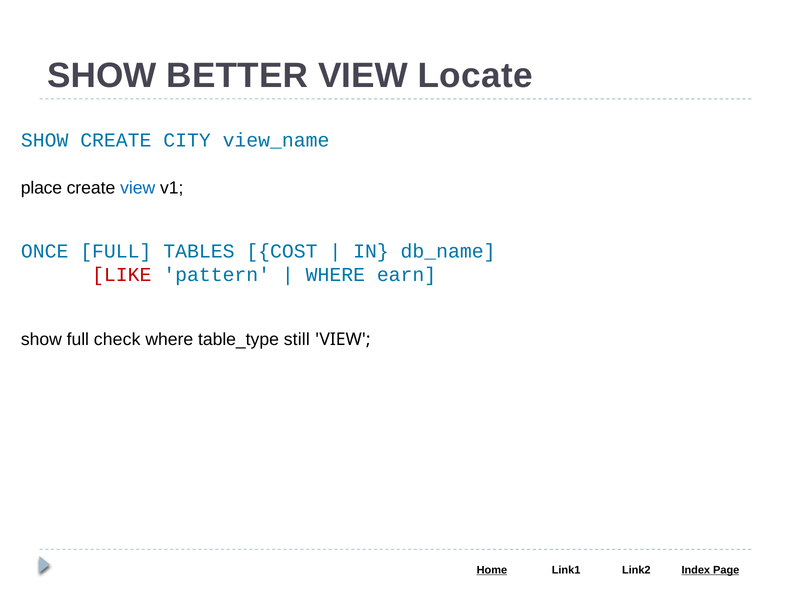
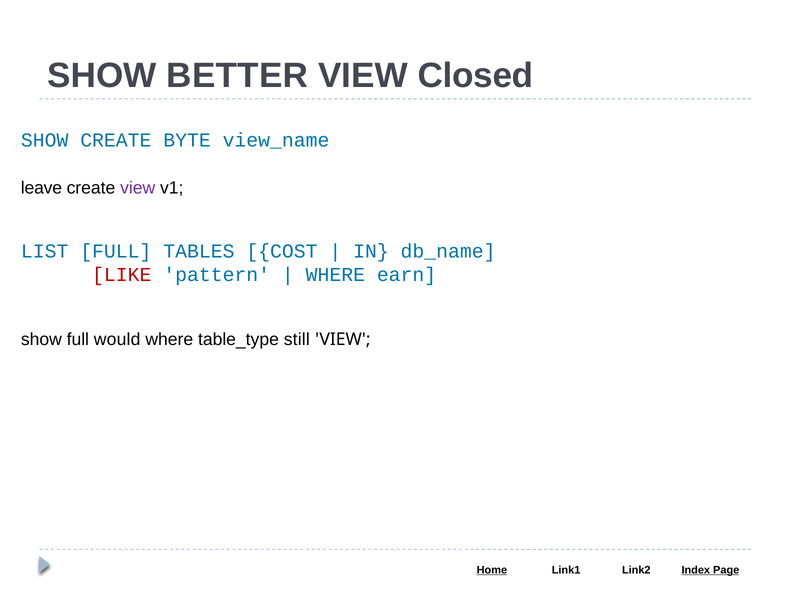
Locate: Locate -> Closed (476, 76)
CITY: CITY -> BYTE (187, 140)
place: place -> leave (41, 188)
view colour: blue -> purple (138, 188)
ONCE: ONCE -> LIST (45, 251)
check: check -> would (117, 340)
